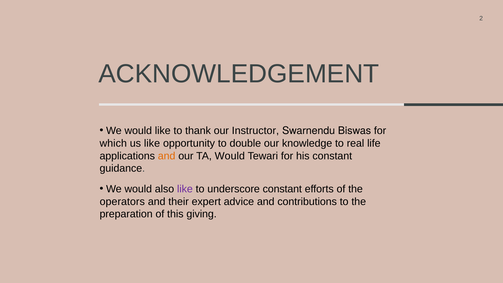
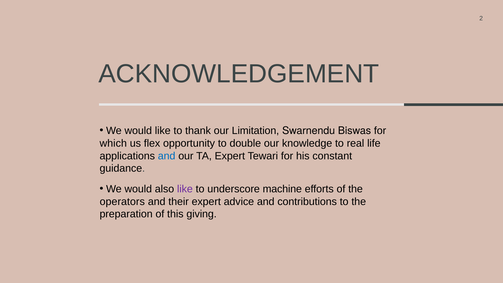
Instructor: Instructor -> Limitation (255, 131)
us like: like -> flex (152, 143)
and colour: orange -> blue (167, 156)
TA Would: Would -> Expert (230, 156)
underscore constant: constant -> machine (282, 189)
